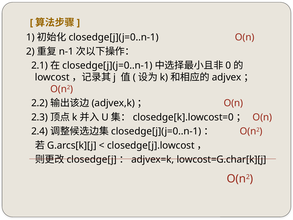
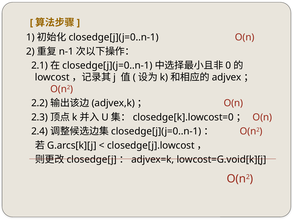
lowcost=G.char[k][j: lowcost=G.char[k][j -> lowcost=G.void[k][j (221, 159)
